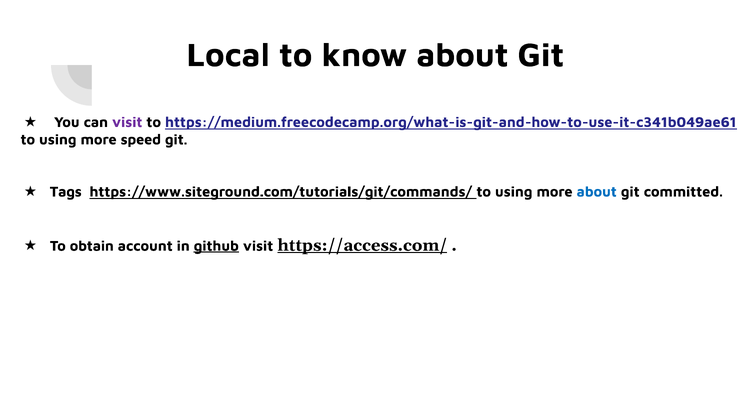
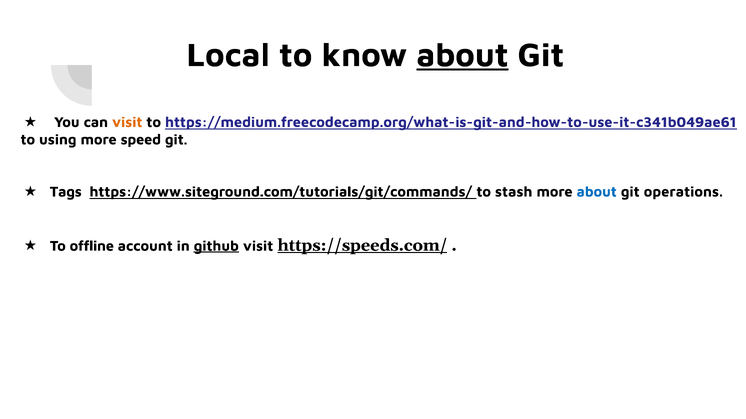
about underline: none -> present (462, 55)
visit colour: purple -> orange (127, 122)
https://www.siteground.com/tutorials/git/commands/ to using: using -> stash (514, 192)
committed: committed -> operations (683, 192)
obtain: obtain -> offline (92, 246)
https://access.com/: https://access.com/ -> https://speeds.com/ (362, 246)
